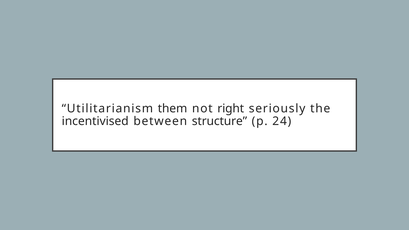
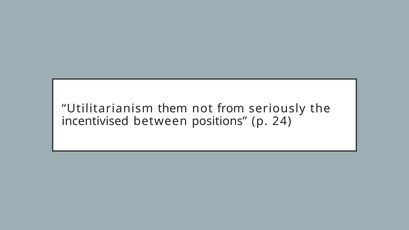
right: right -> from (231, 109)
structure: structure -> positions (219, 121)
